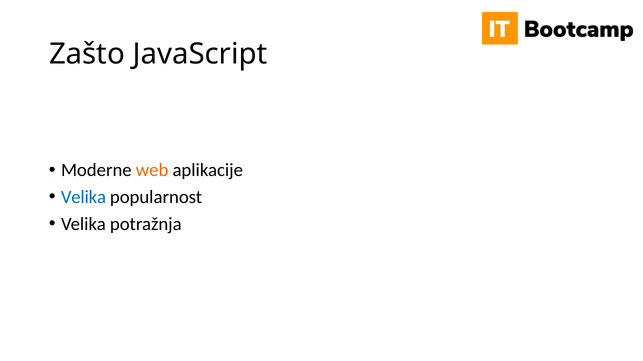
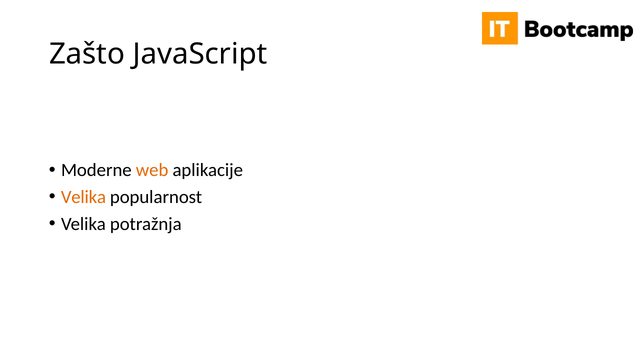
Velika colour: blue -> orange (83, 197)
